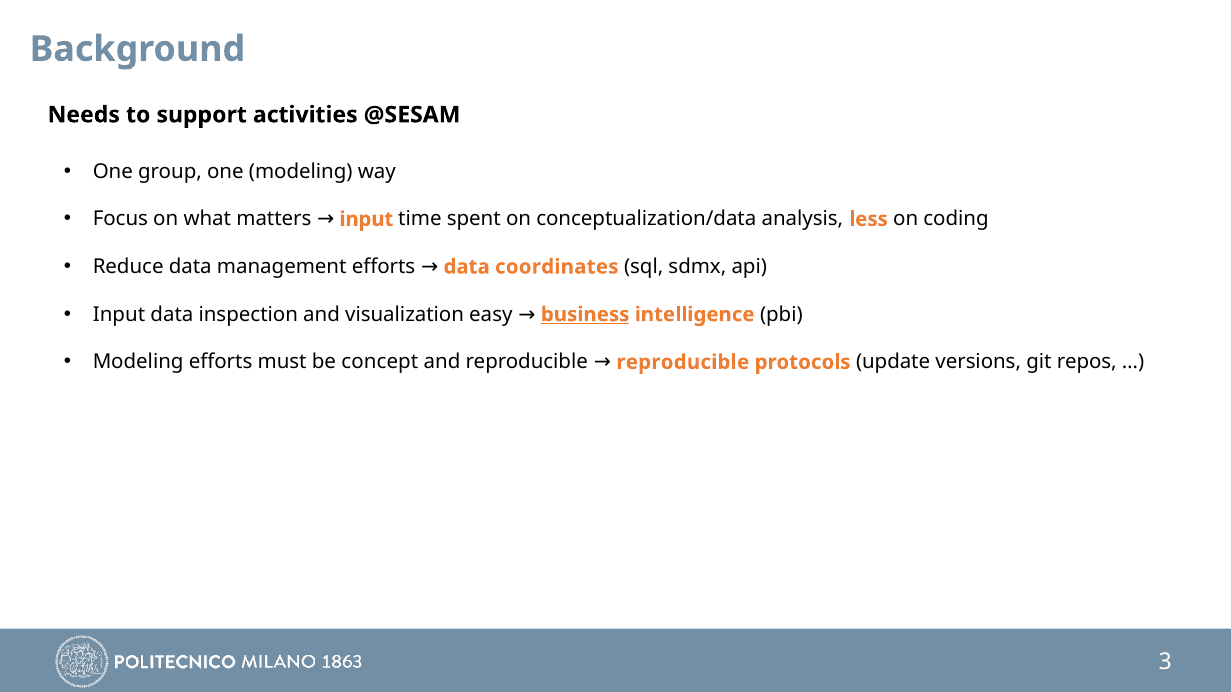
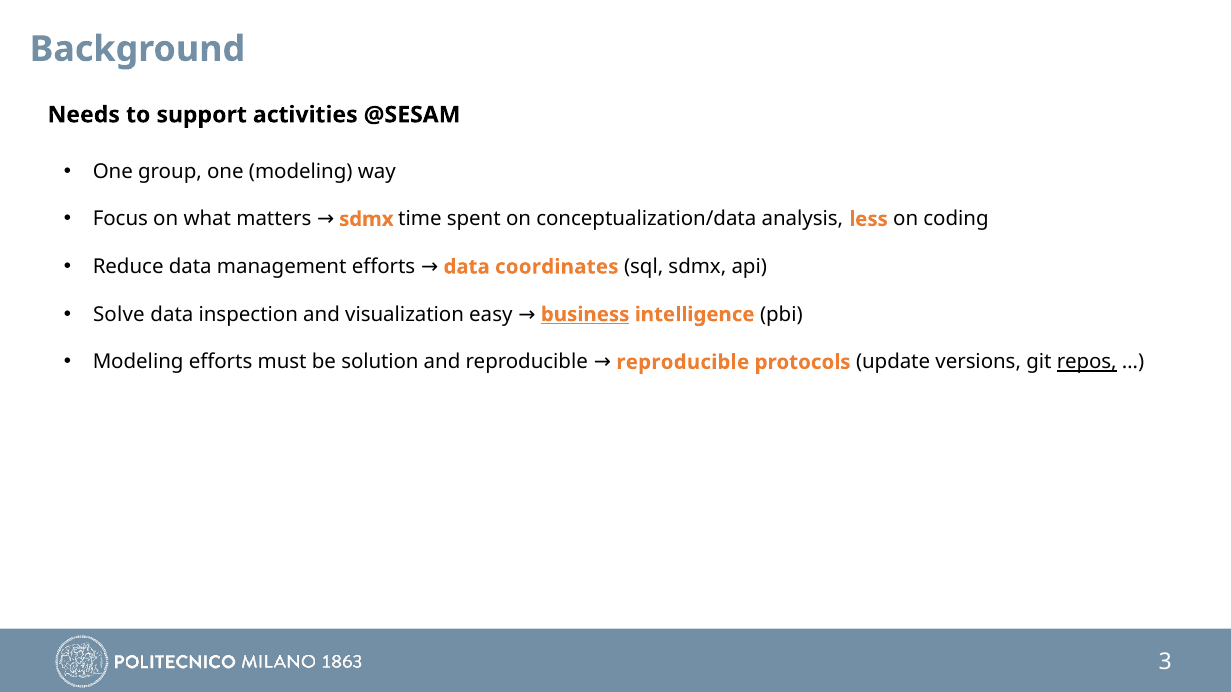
input: input -> sdmx (366, 219)
Input: Input -> Solve (119, 315)
concept: concept -> solution (380, 362)
repos underline: none -> present (1087, 362)
